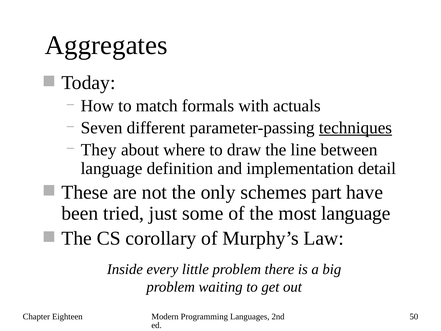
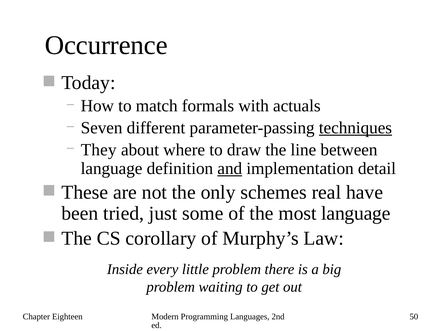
Aggregates: Aggregates -> Occurrence (106, 45)
and underline: none -> present (230, 168)
part: part -> real (326, 192)
